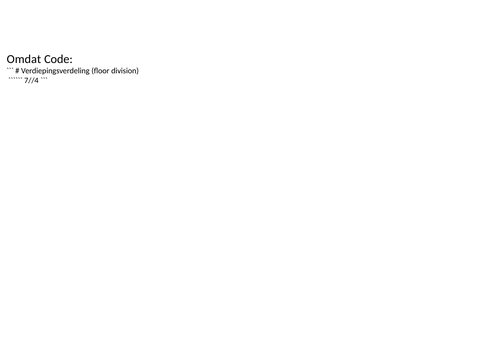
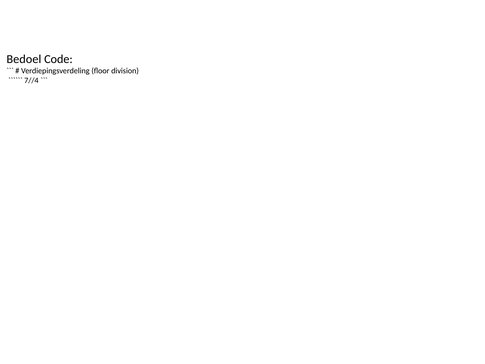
Omdat: Omdat -> Bedoel (24, 59)
